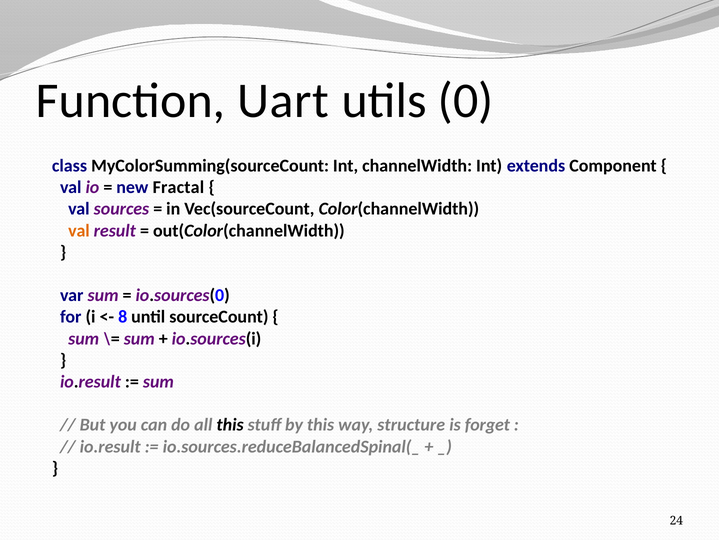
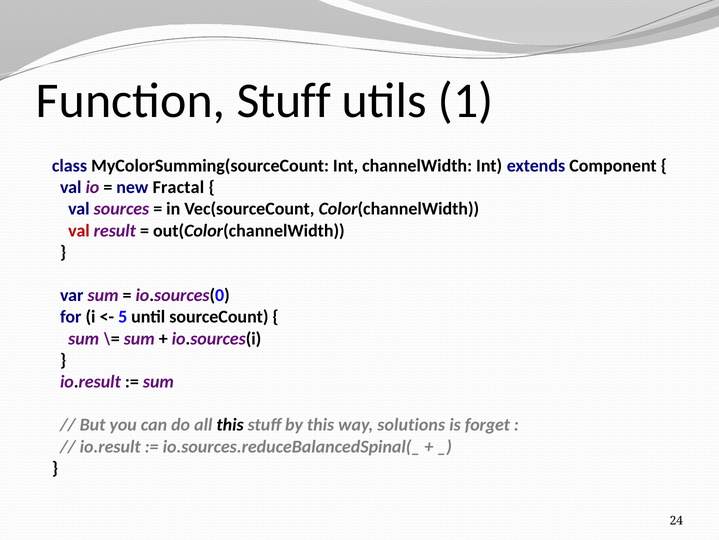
Function Uart: Uart -> Stuff (284, 101)
0: 0 -> 1 (466, 101)
val colour: orange -> red (79, 230)
8: 8 -> 5 (123, 317)
structure: structure -> solutions (411, 424)
